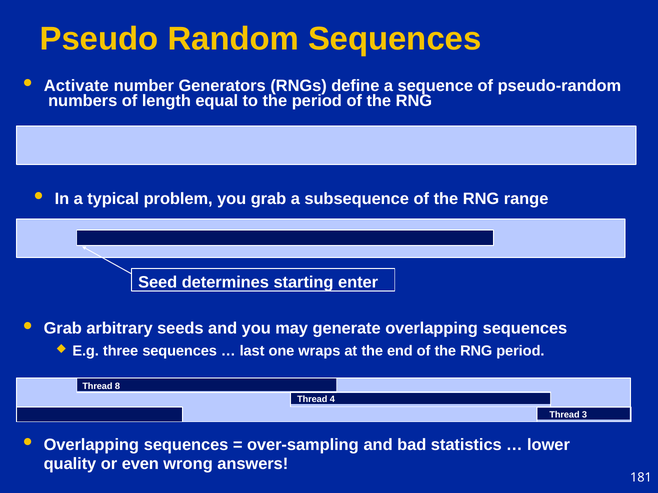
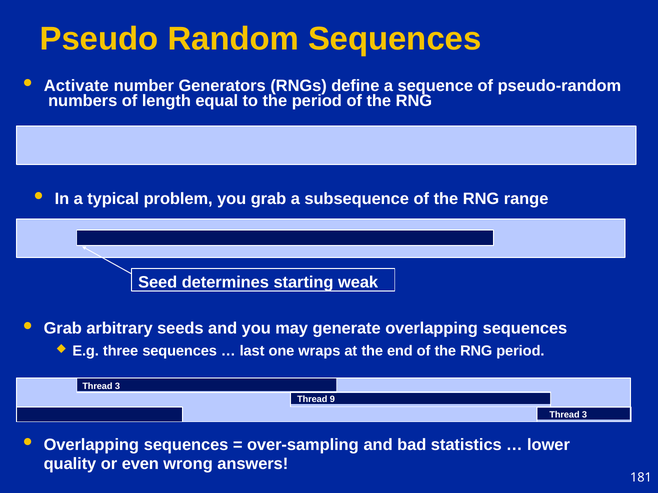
enter: enter -> weak (358, 283)
8: 8 -> 3 (117, 387)
4: 4 -> 9 (332, 399)
